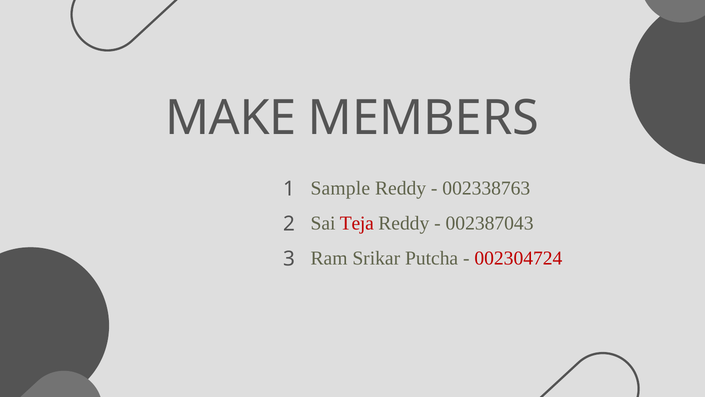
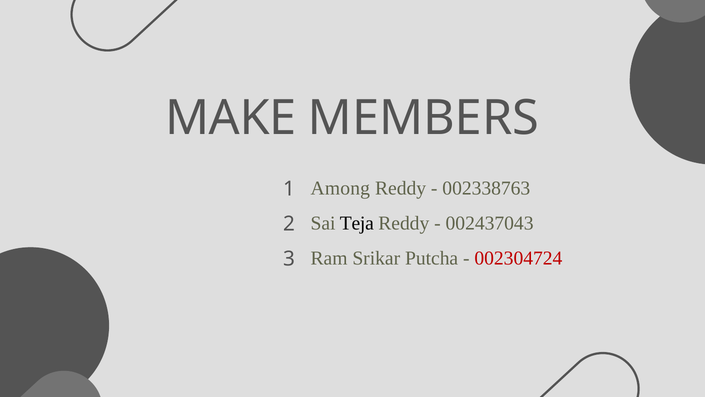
Sample: Sample -> Among (340, 188)
Teja colour: red -> black (357, 223)
002387043: 002387043 -> 002437043 (490, 223)
